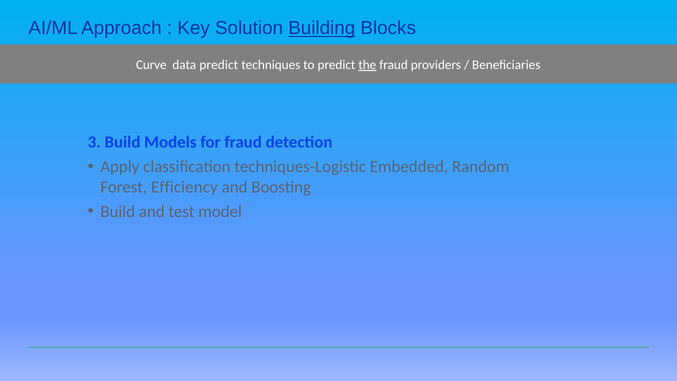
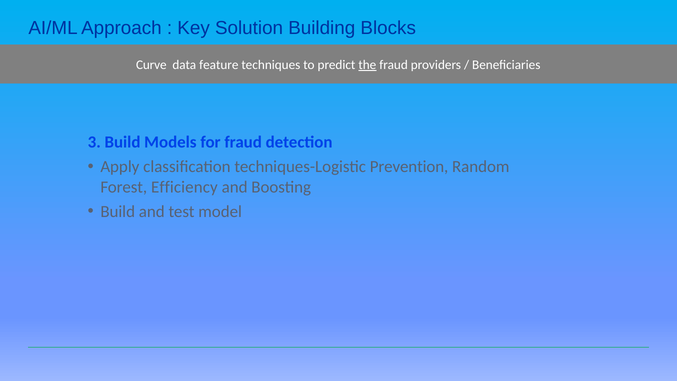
Building underline: present -> none (322, 28)
data predict: predict -> feature (219, 65)
Embedded: Embedded -> Prevention (409, 167)
